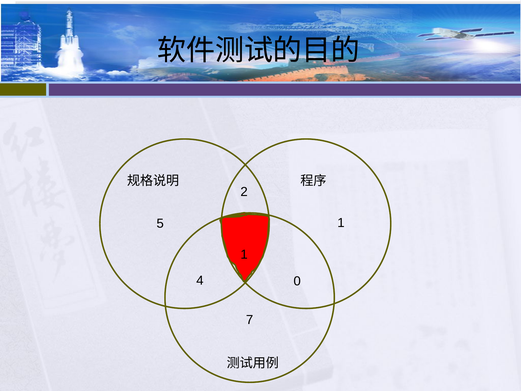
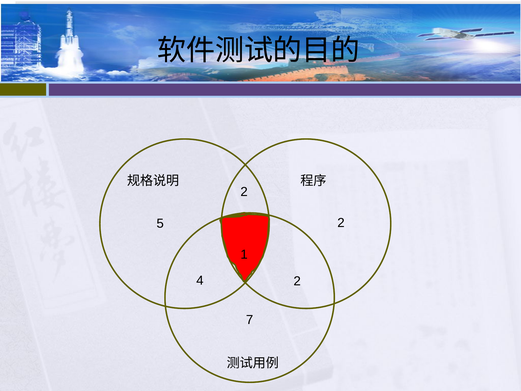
5 1: 1 -> 2 (341, 223)
4 0: 0 -> 2 (297, 281)
